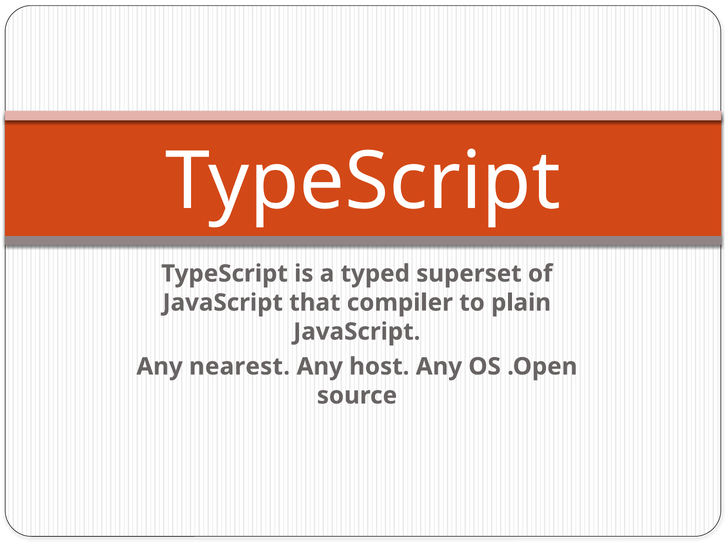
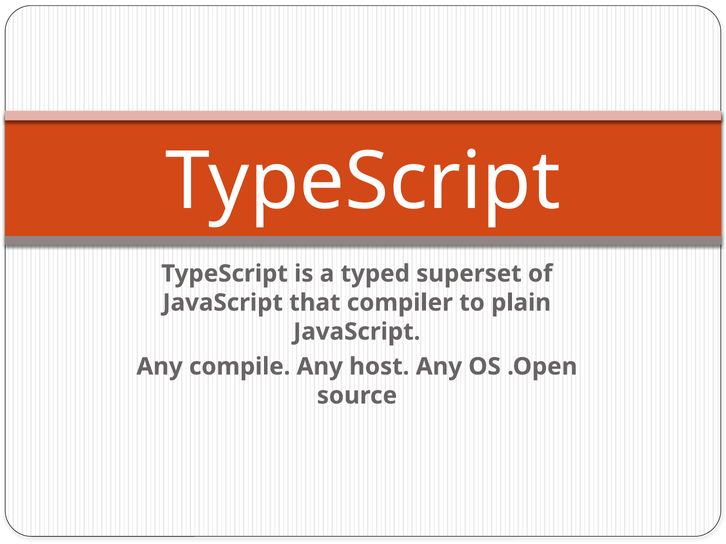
nearest: nearest -> compile (240, 367)
